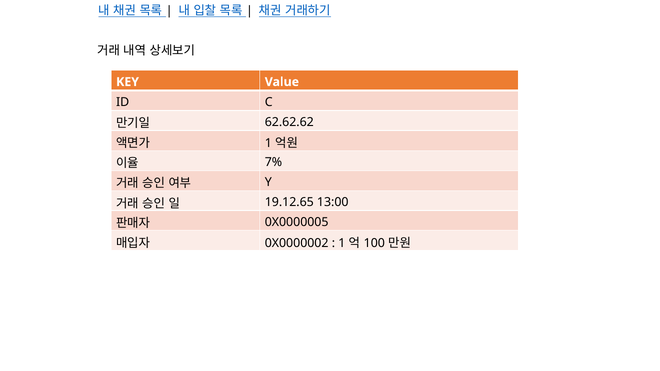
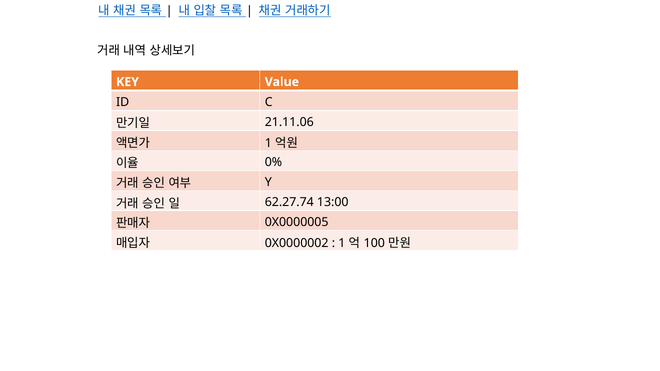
62.62.62: 62.62.62 -> 21.11.06 (289, 122)
7%: 7% -> 0% (273, 162)
19.12.65: 19.12.65 -> 62.27.74 (289, 202)
